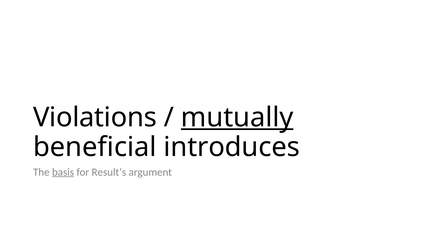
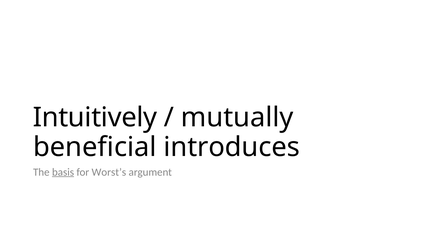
Violations: Violations -> Intuitively (95, 117)
mutually underline: present -> none (237, 117)
Result’s: Result’s -> Worst’s (109, 172)
